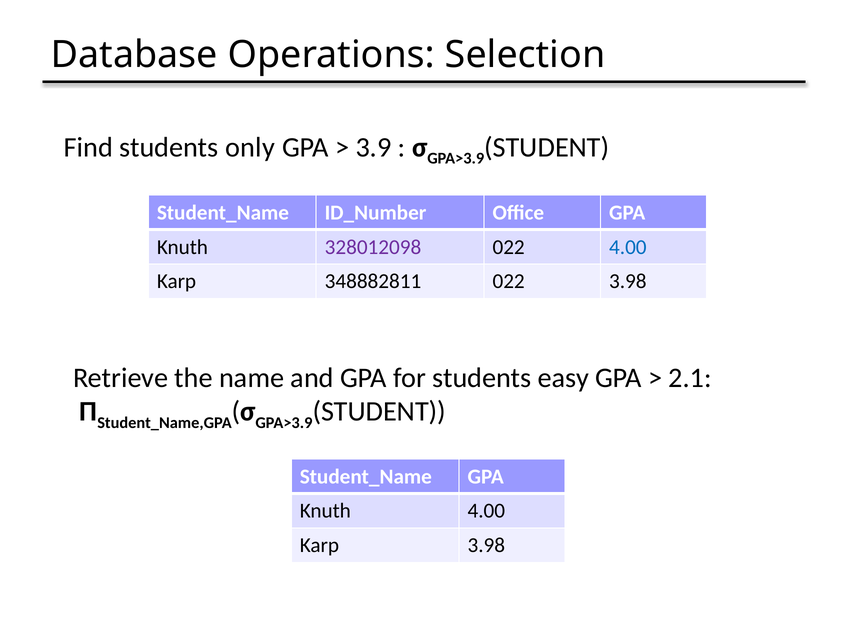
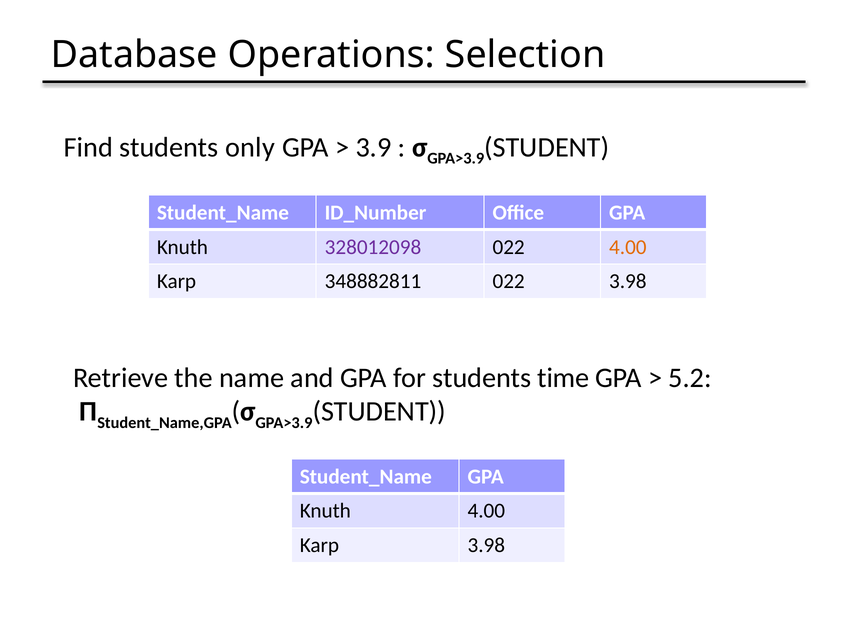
4.00 colour: blue -> orange (628, 247)
easy: easy -> time (563, 378)
2.1: 2.1 -> 5.2 (690, 378)
